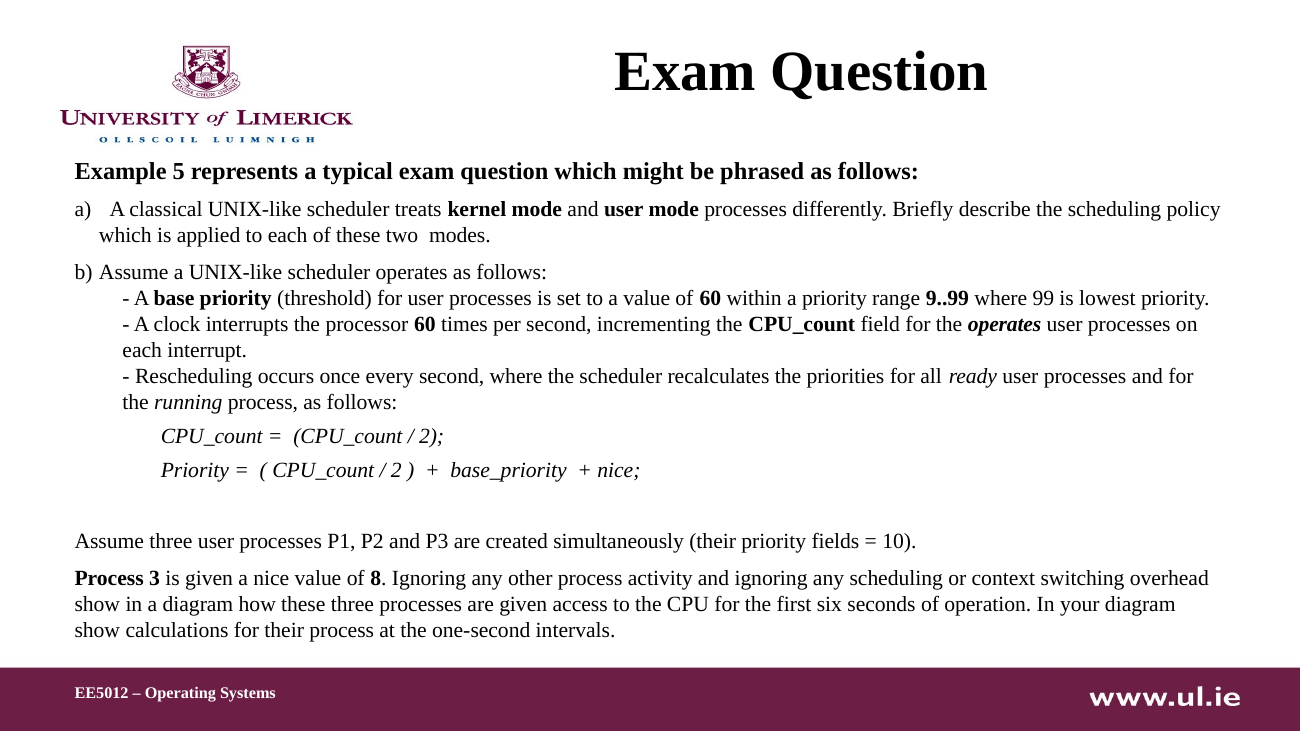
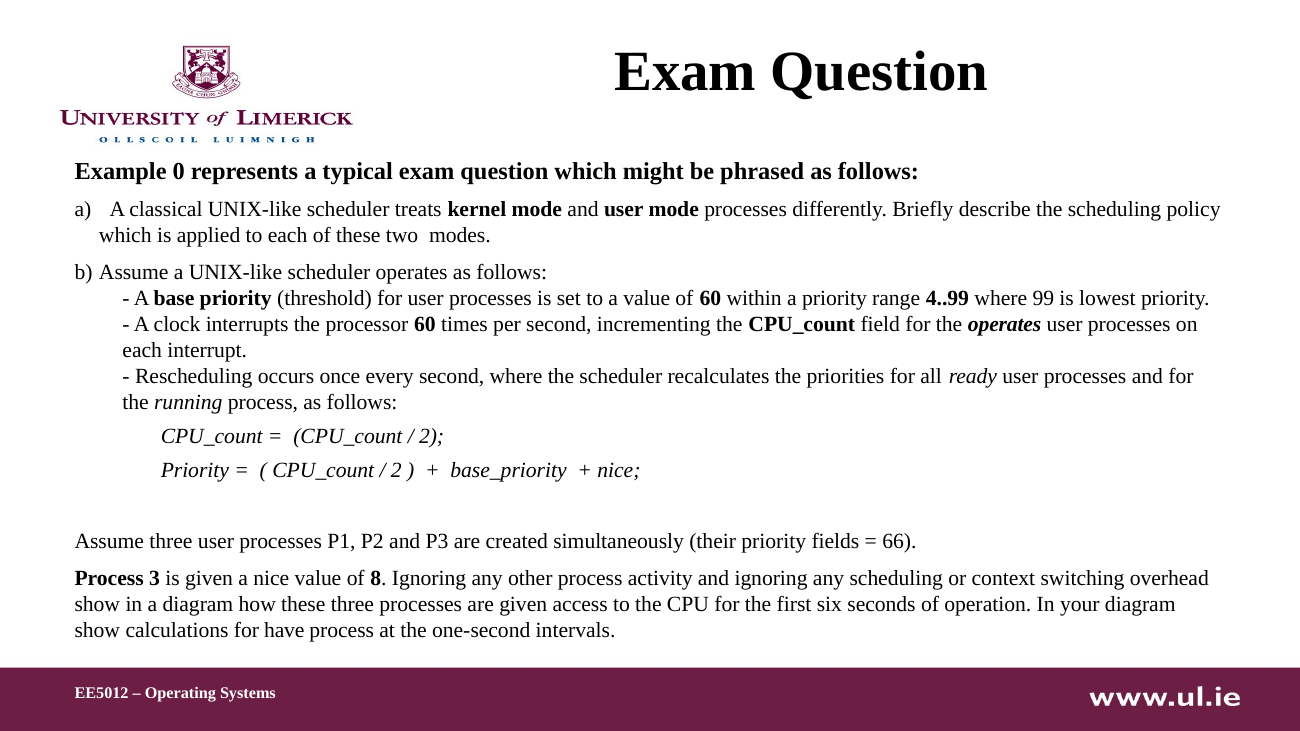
5: 5 -> 0 (179, 172)
9..99: 9..99 -> 4..99 (947, 299)
10: 10 -> 66 (899, 542)
for their: their -> have (284, 631)
